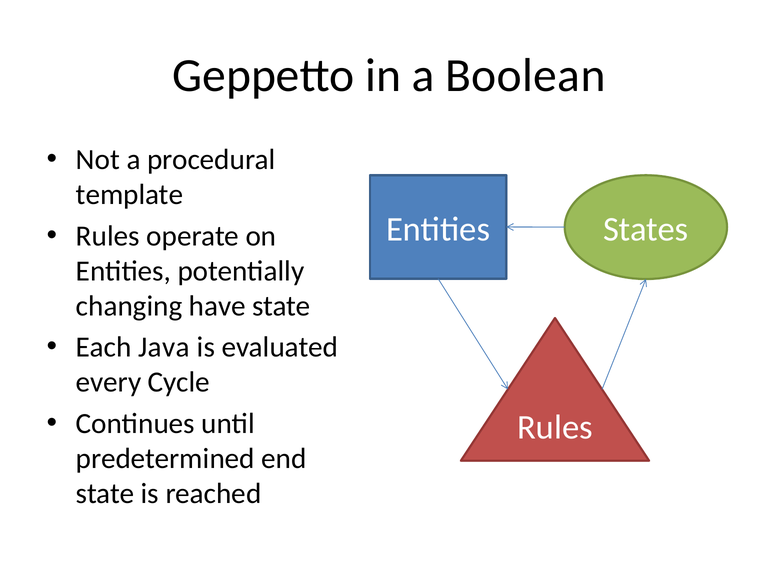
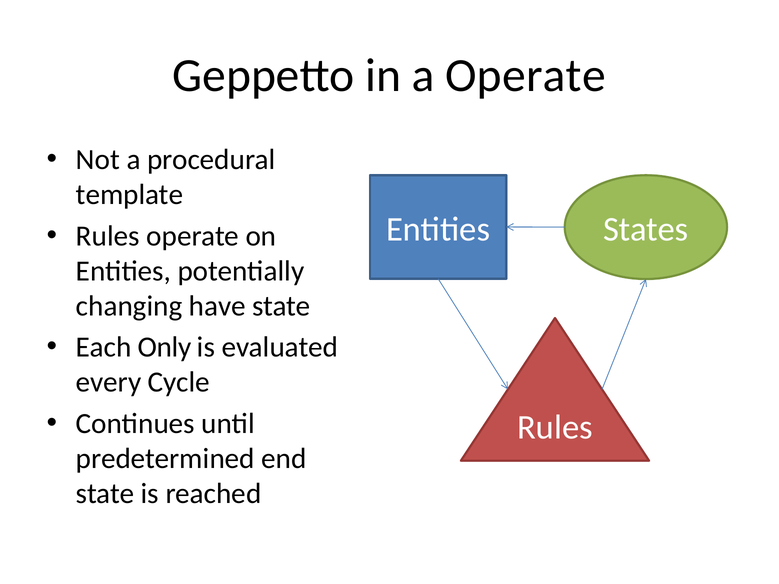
a Boolean: Boolean -> Operate (525, 75)
Java: Java -> Only (164, 347)
